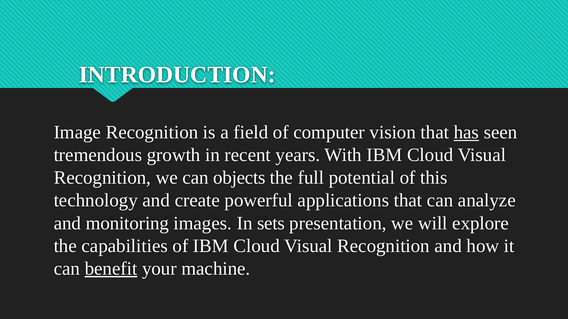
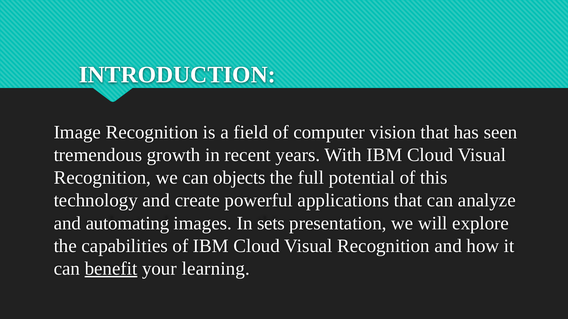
has underline: present -> none (466, 132)
monitoring: monitoring -> automating (127, 223)
machine: machine -> learning (216, 269)
